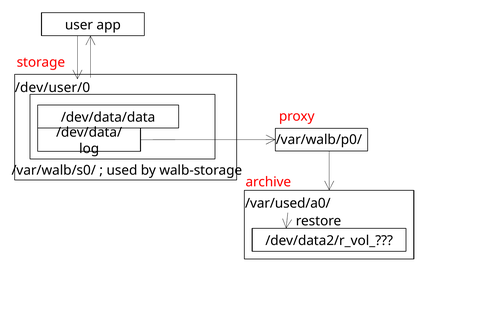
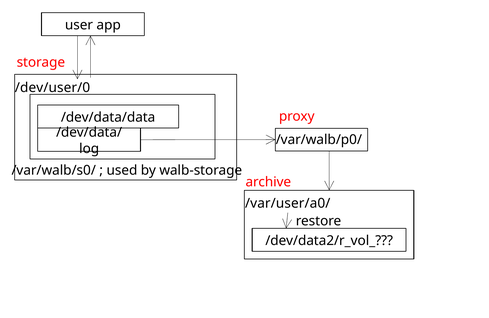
/var/used/a0/: /var/used/a0/ -> /var/user/a0/ (288, 203)
